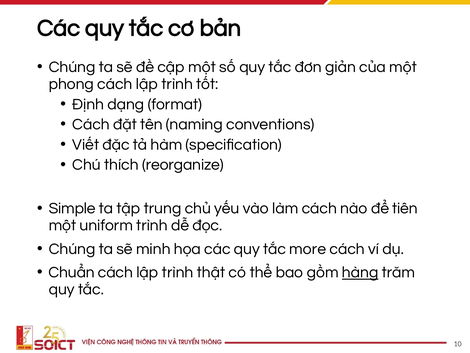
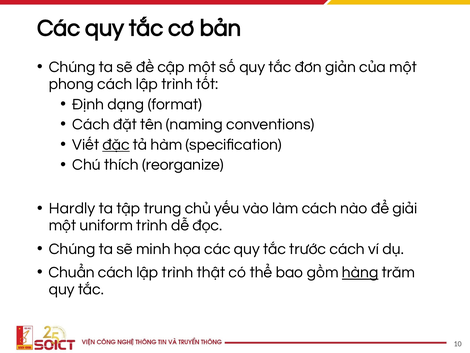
đặc underline: none -> present (116, 144)
Simple: Simple -> Hardly (72, 208)
tiên: tiên -> giải (405, 208)
more: more -> trước (308, 249)
